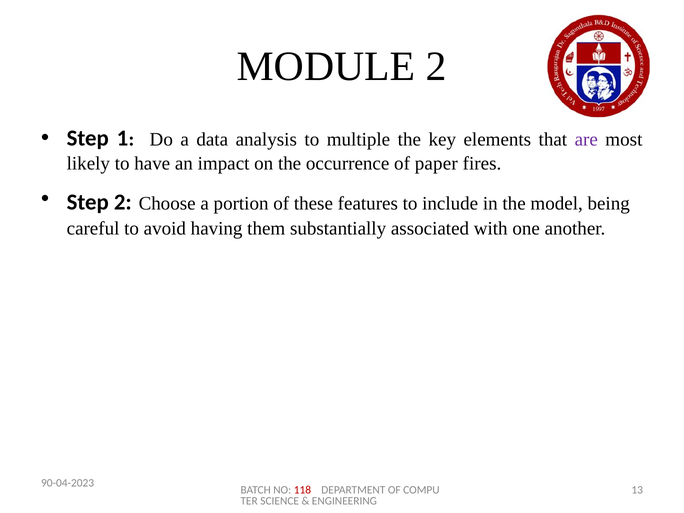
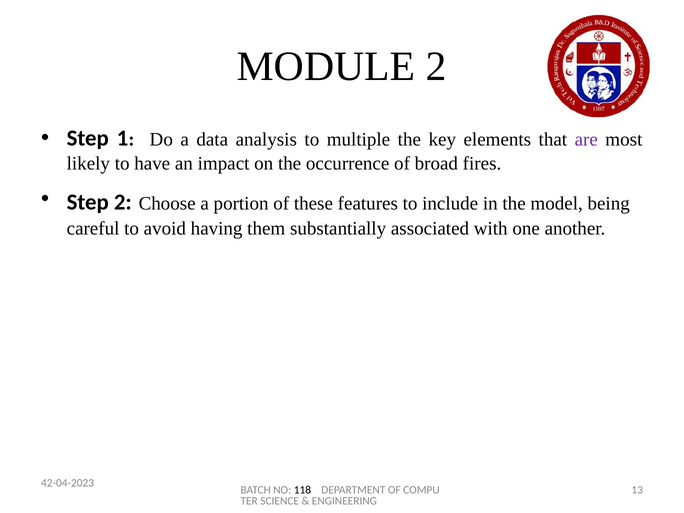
paper: paper -> broad (436, 163)
90-04-2023: 90-04-2023 -> 42-04-2023 (68, 483)
118 colour: red -> black (302, 490)
